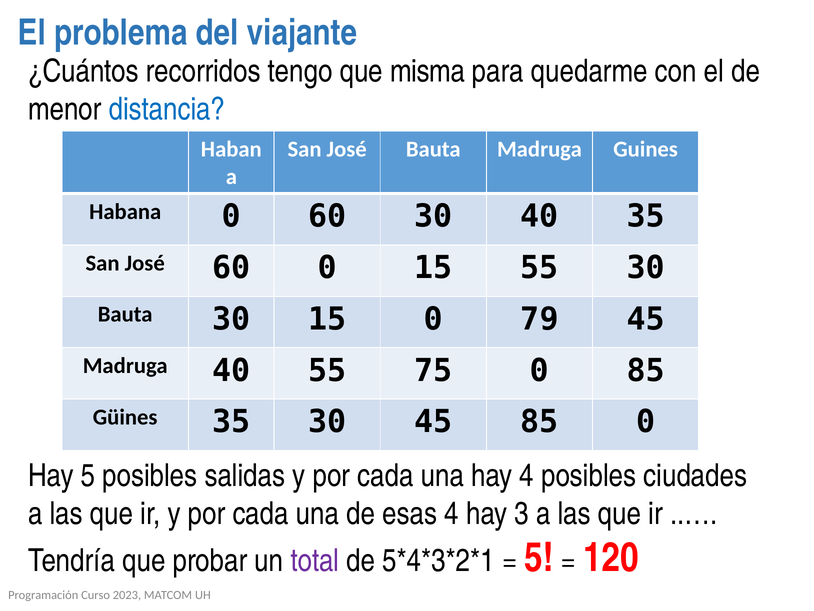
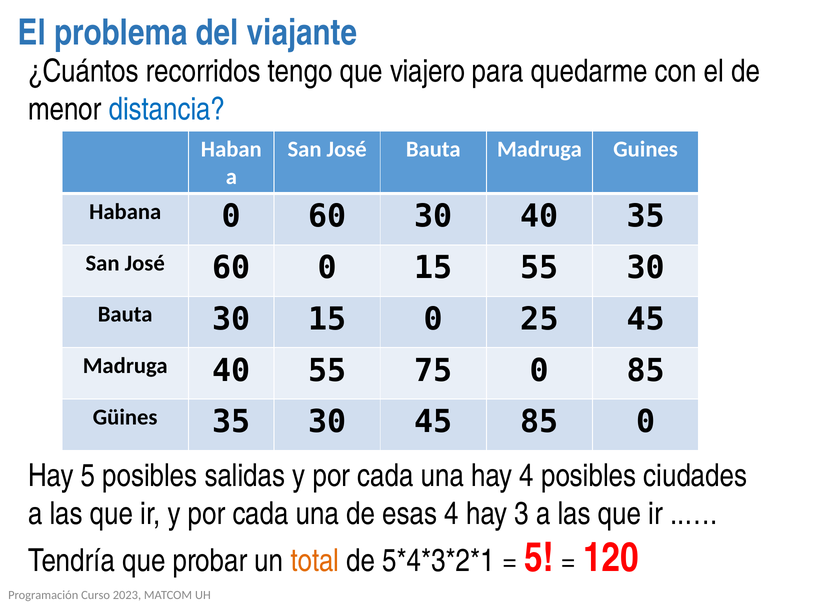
misma: misma -> viajero (428, 71)
79: 79 -> 25 (540, 319)
total colour: purple -> orange (315, 560)
